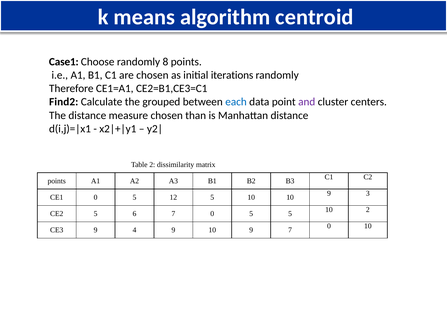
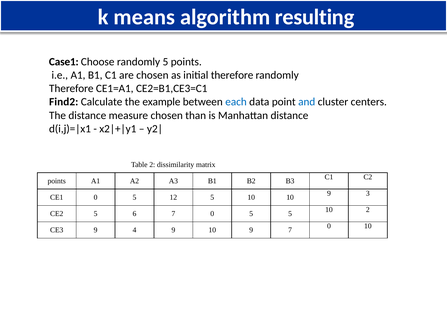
centroid: centroid -> resulting (315, 17)
randomly 8: 8 -> 5 (165, 62)
initial iterations: iterations -> therefore (232, 75)
grouped: grouped -> example (161, 102)
and colour: purple -> blue (307, 102)
